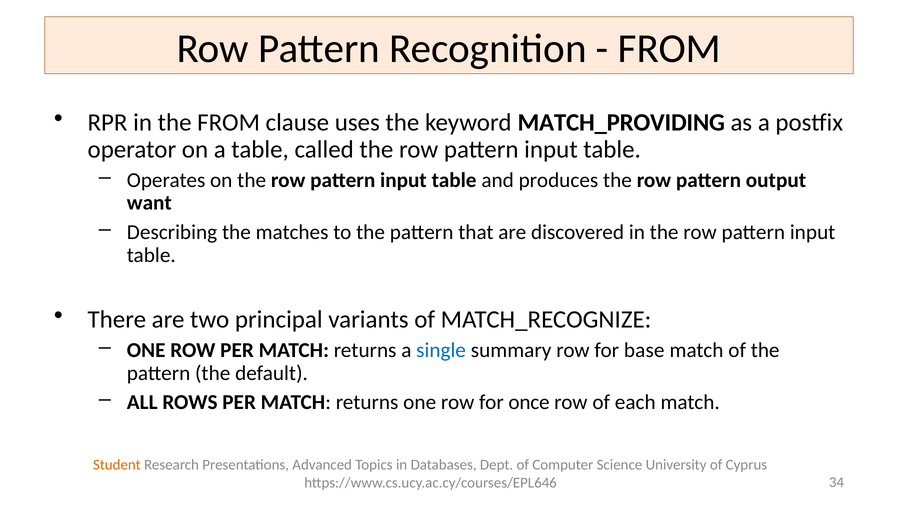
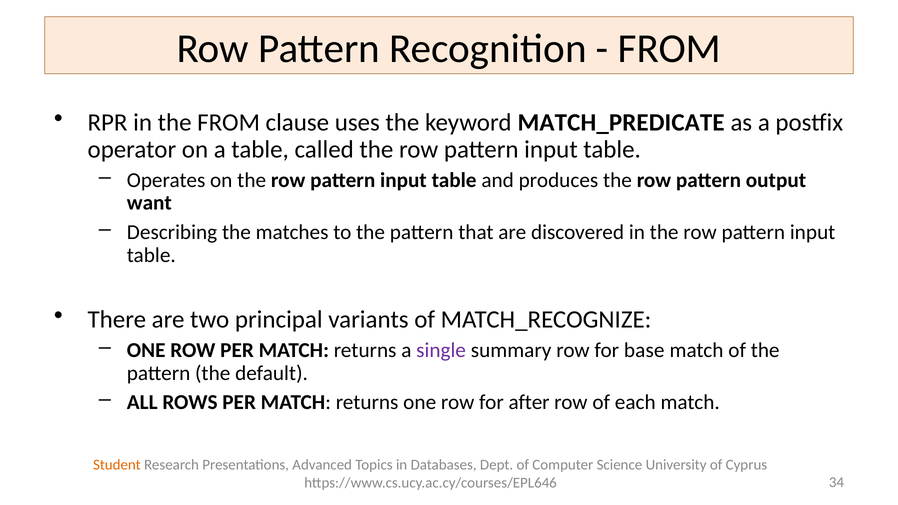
MATCH_PROVIDING: MATCH_PROVIDING -> MATCH_PREDICATE (621, 122)
single colour: blue -> purple (441, 350)
once: once -> after (529, 402)
